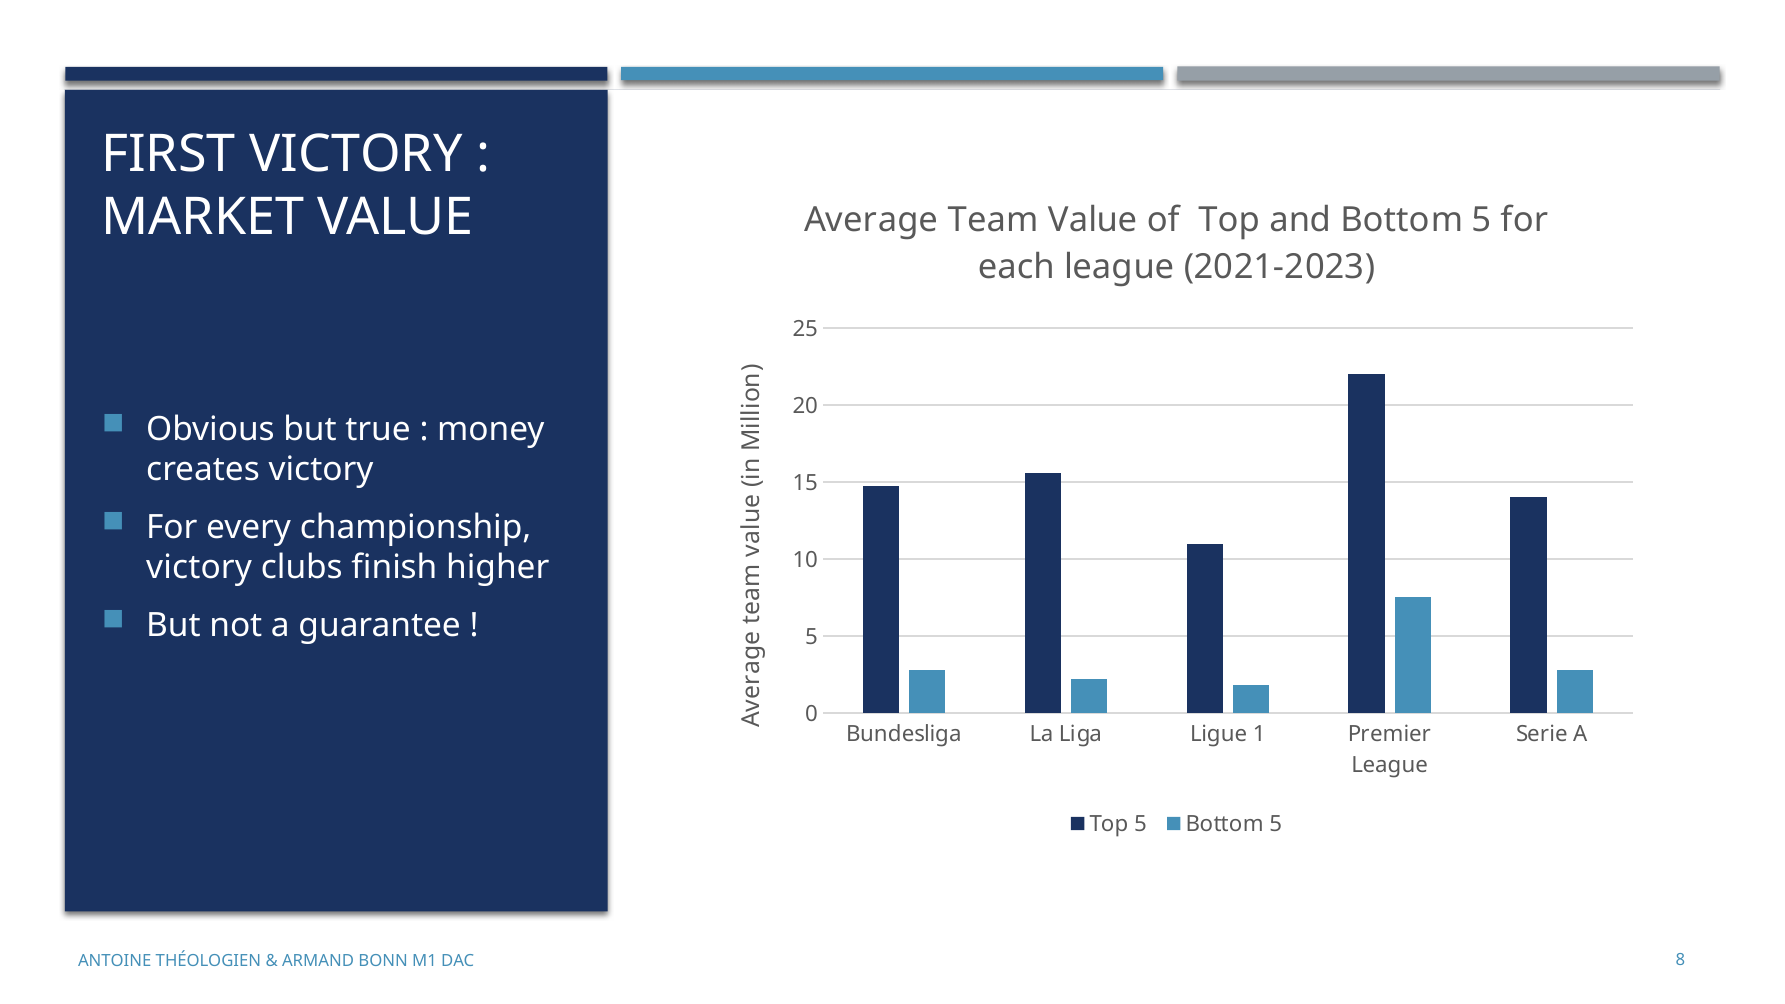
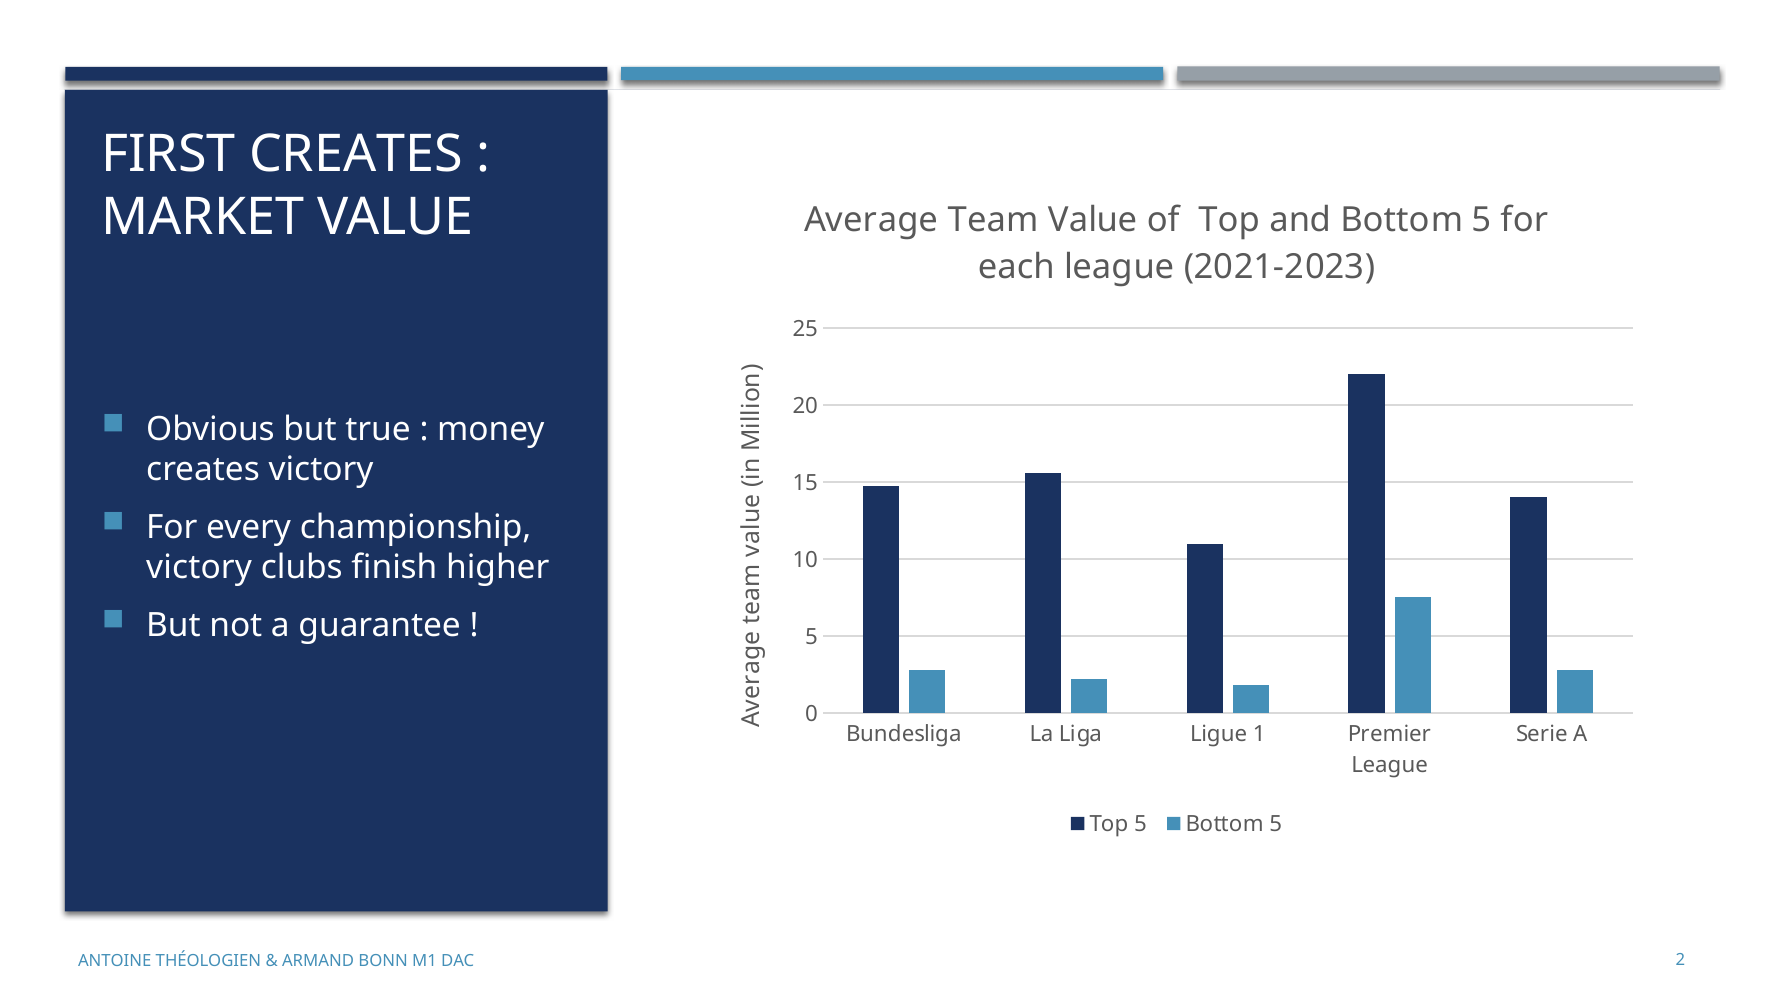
FIRST VICTORY: VICTORY -> CREATES (356, 155)
8: 8 -> 2 (1680, 960)
